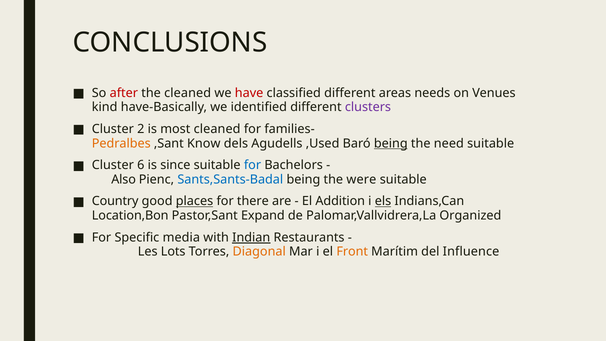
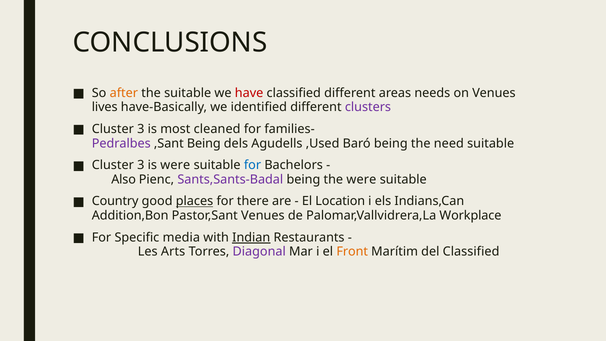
after colour: red -> orange (124, 93)
the cleaned: cleaned -> suitable (188, 93)
kind: kind -> lives (105, 107)
2: 2 -> 3 (141, 129)
Pedralbes colour: orange -> purple (121, 143)
,Sant Know: Know -> Being (204, 143)
being underline: present -> none (391, 143)
6: 6 -> 3 (141, 165)
is since: since -> were (175, 165)
Sants,Sants-Badal colour: blue -> purple (230, 179)
Addition: Addition -> Location (340, 201)
els underline: present -> none (383, 201)
Location,Bon: Location,Bon -> Addition,Bon (130, 216)
Pastor,Sant Expand: Expand -> Venues (263, 216)
Organized: Organized -> Workplace (470, 216)
Lots: Lots -> Arts (173, 252)
Diagonal colour: orange -> purple (259, 252)
del Influence: Influence -> Classified (471, 252)
